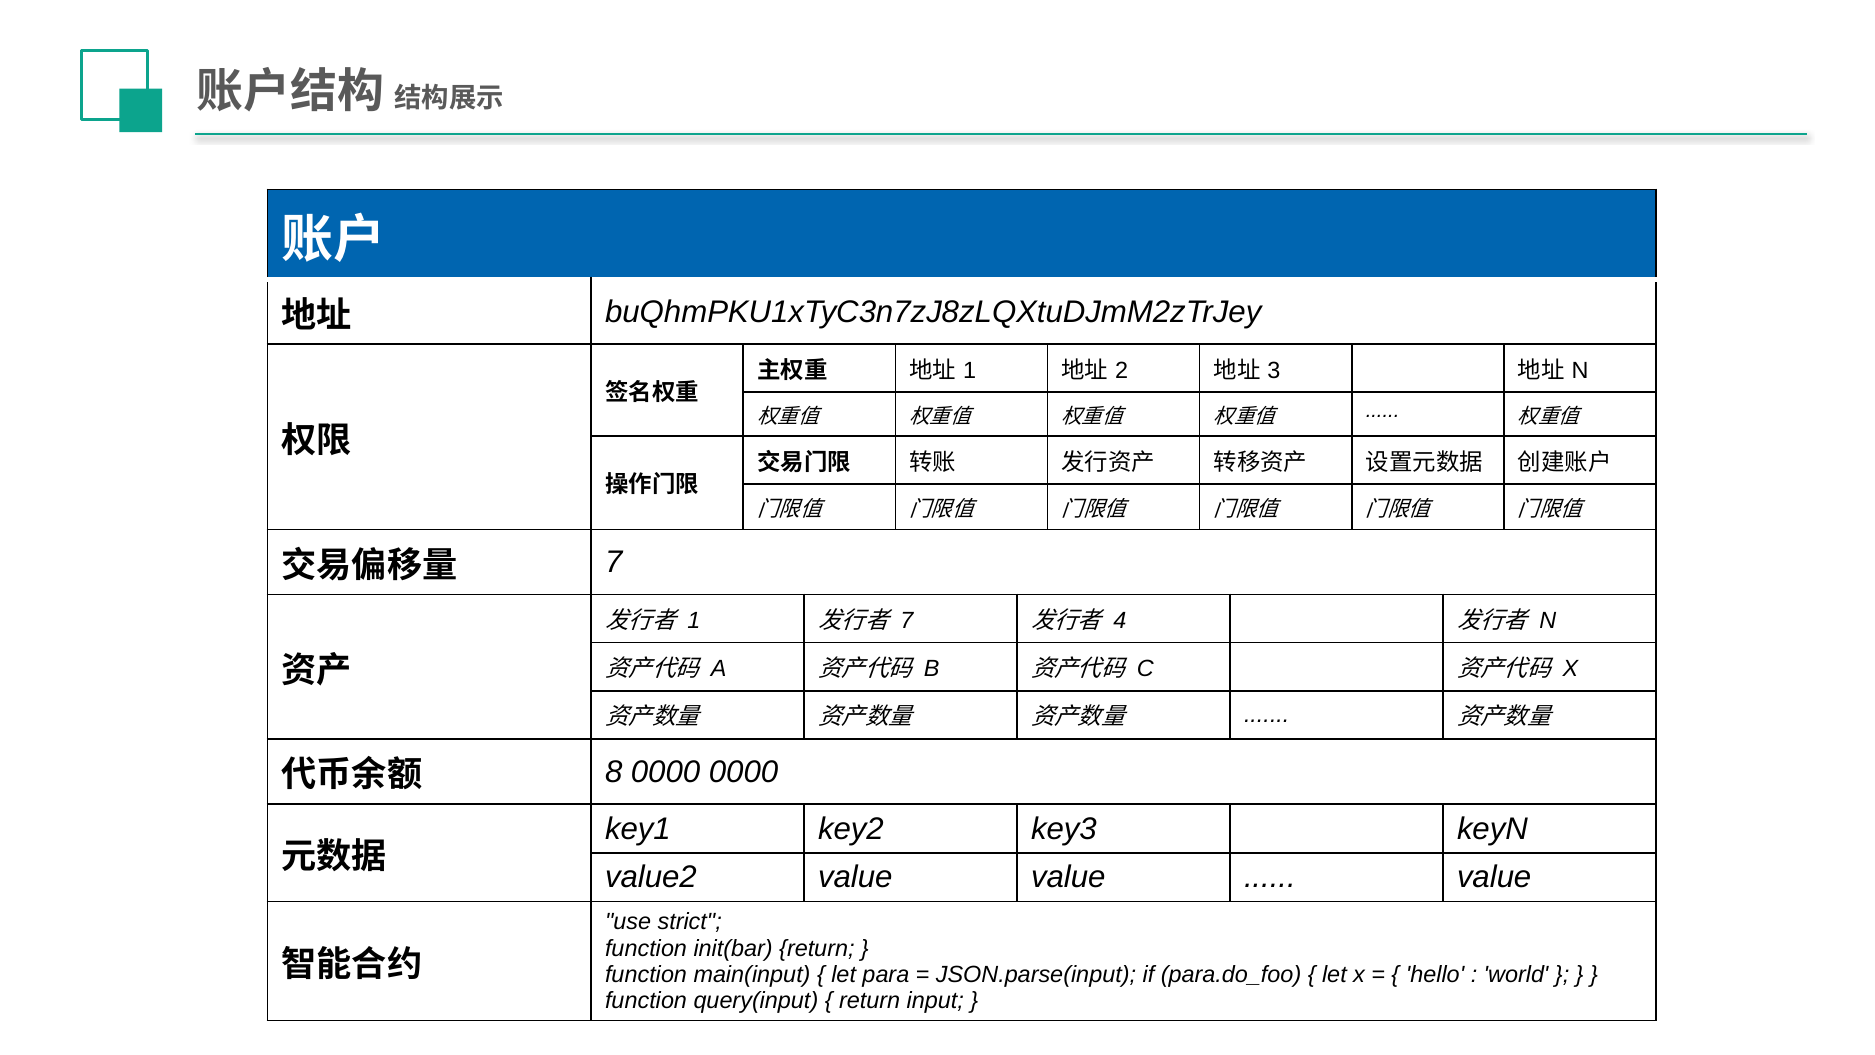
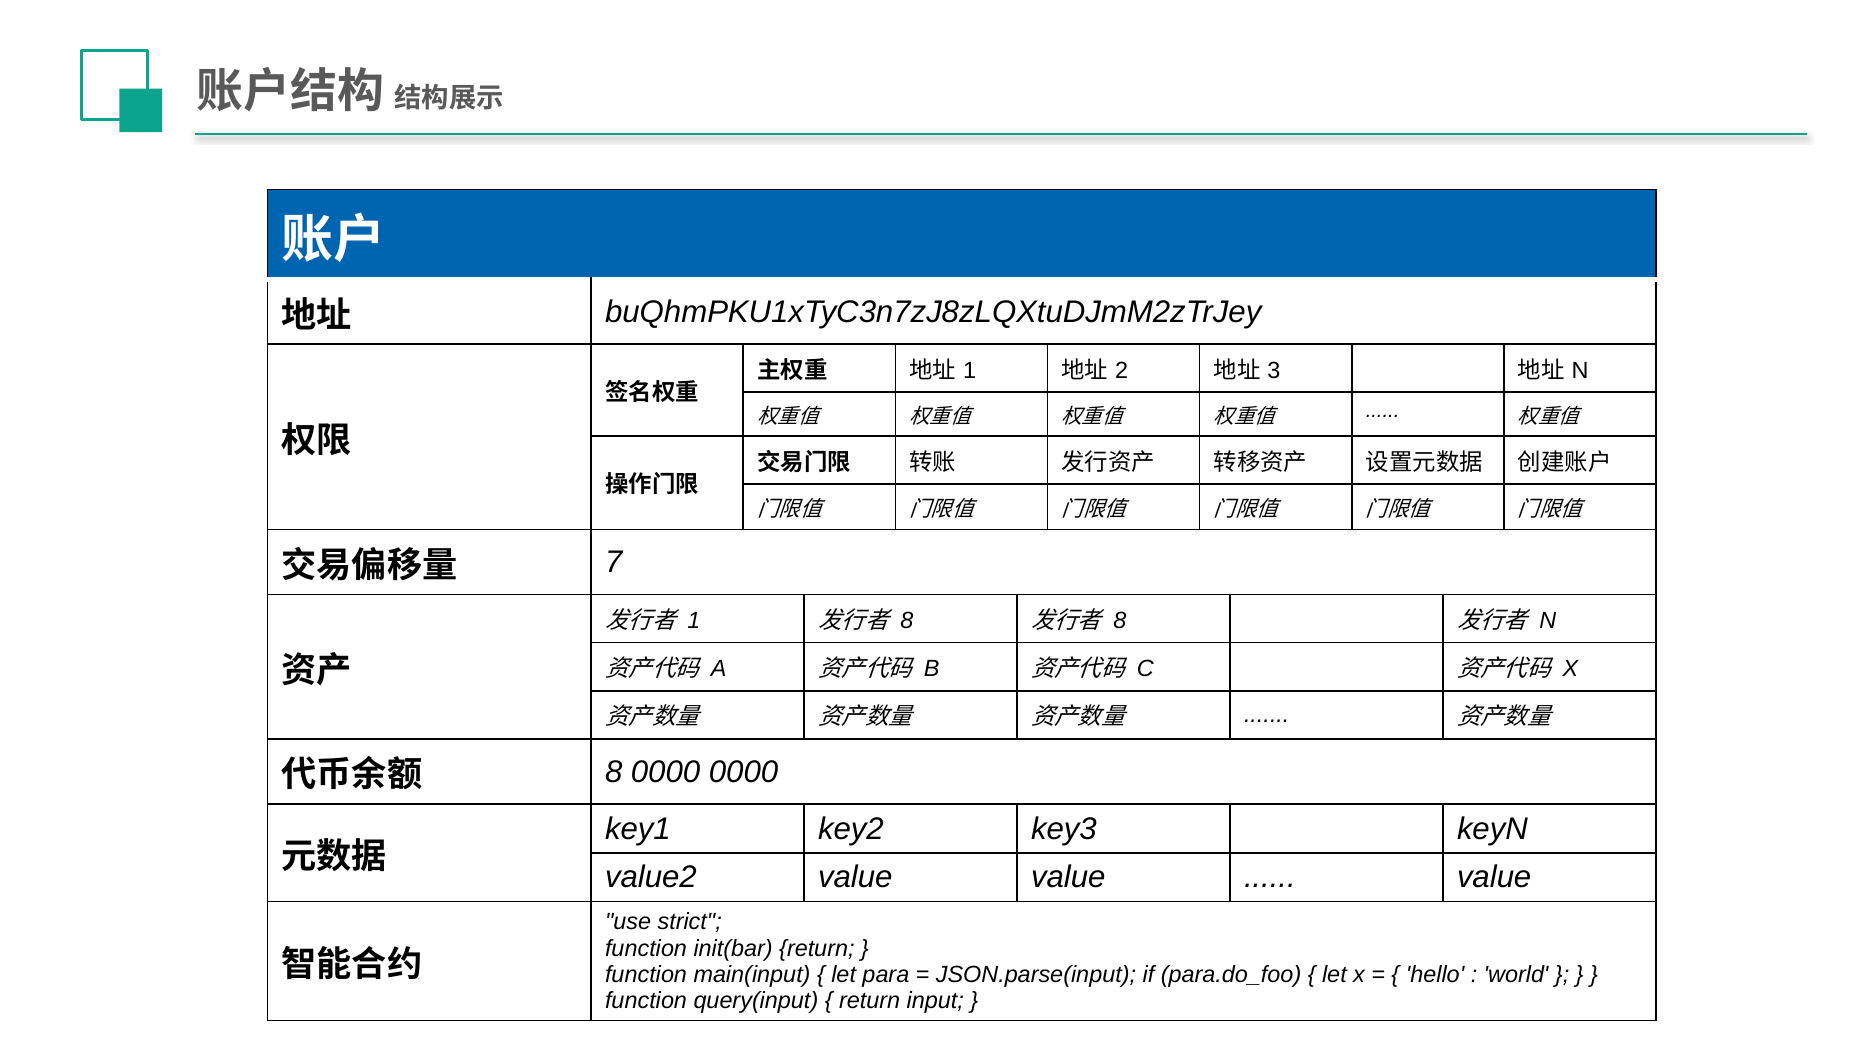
7: 7 -> 8 (907, 621)
4: 4 -> 8 (1120, 621)
